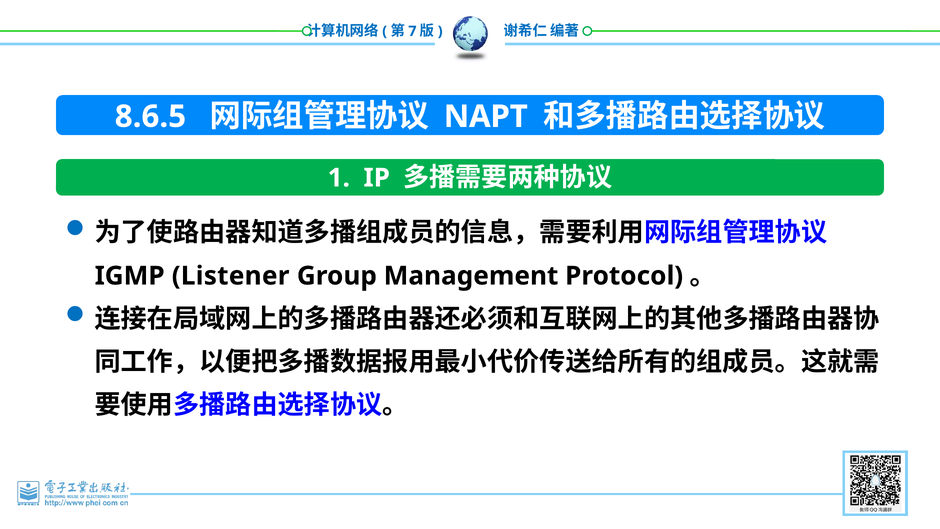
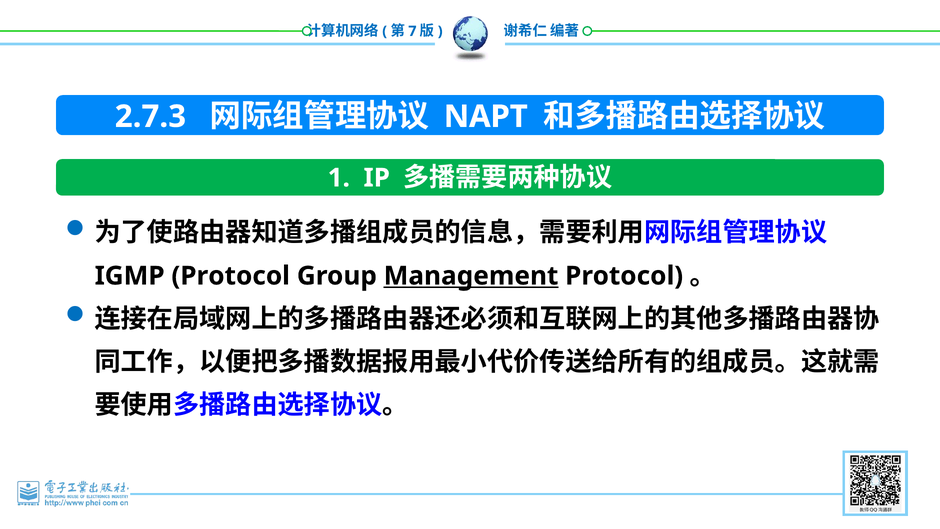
8.6.5: 8.6.5 -> 2.7.3 (150, 117)
IGMP Listener: Listener -> Protocol (231, 276)
Management underline: none -> present (471, 276)
